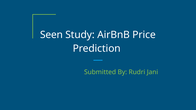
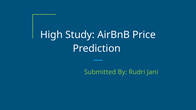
Seen: Seen -> High (51, 35)
